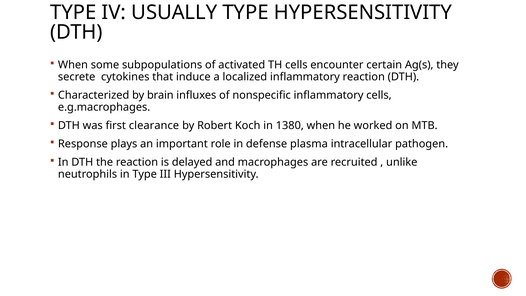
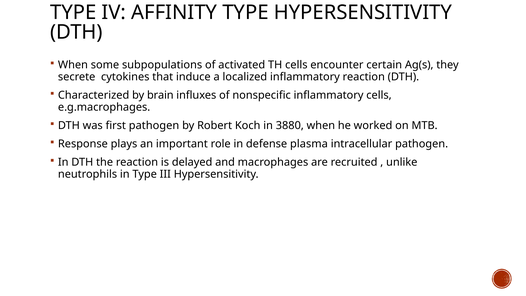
USUALLY: USUALLY -> AFFINITY (174, 12)
first clearance: clearance -> pathogen (154, 125)
1380: 1380 -> 3880 (290, 125)
